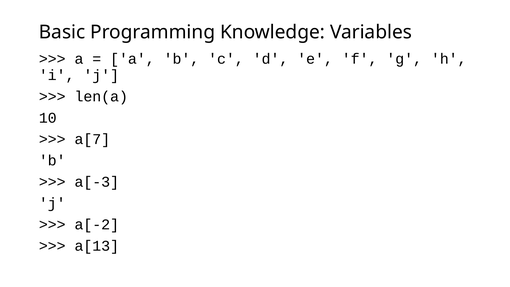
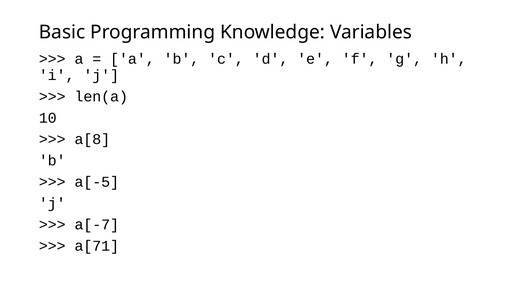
a[7: a[7 -> a[8 (92, 139)
a[-3: a[-3 -> a[-5 (97, 182)
a[-2: a[-2 -> a[-7 (97, 225)
a[13: a[13 -> a[71 (97, 246)
